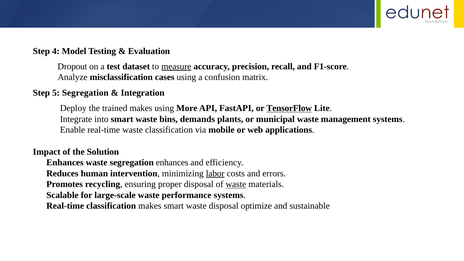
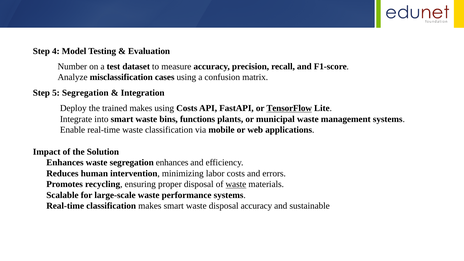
Dropout: Dropout -> Number (72, 67)
measure underline: present -> none (176, 67)
using More: More -> Costs (187, 108)
demands: demands -> functions (198, 119)
labor underline: present -> none (215, 173)
disposal optimize: optimize -> accuracy (256, 206)
